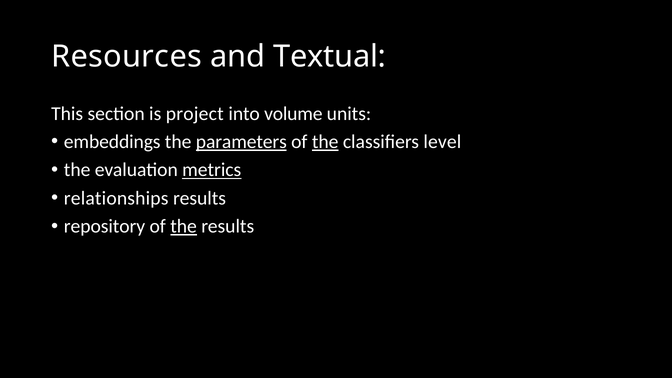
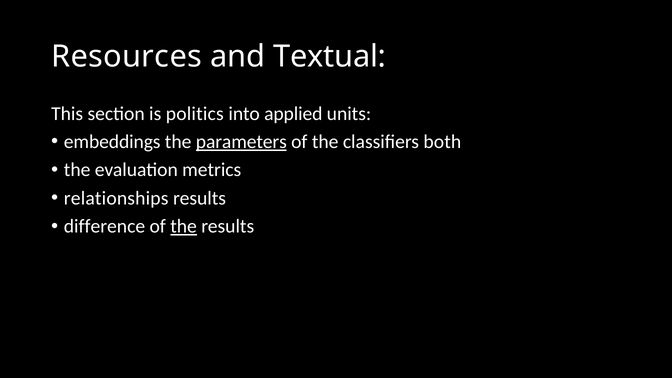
project: project -> politics (195, 114)
volume: volume -> applied (293, 114)
the underline: present -> none (325, 142)
level: level -> both (442, 142)
metrics underline: present -> none (212, 170)
repository: repository -> difference (104, 226)
